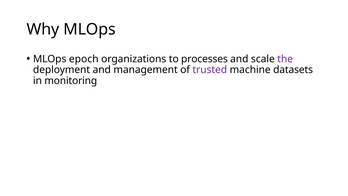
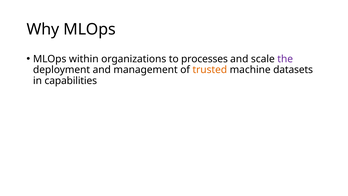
epoch: epoch -> within (84, 59)
trusted colour: purple -> orange (210, 70)
monitoring: monitoring -> capabilities (71, 81)
